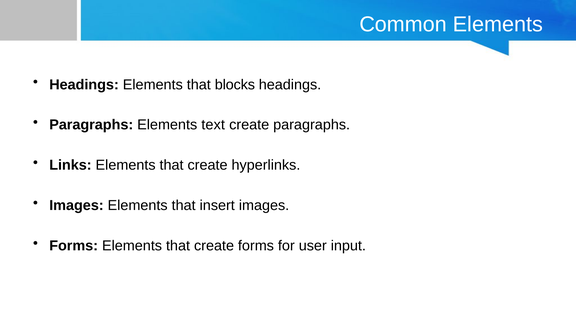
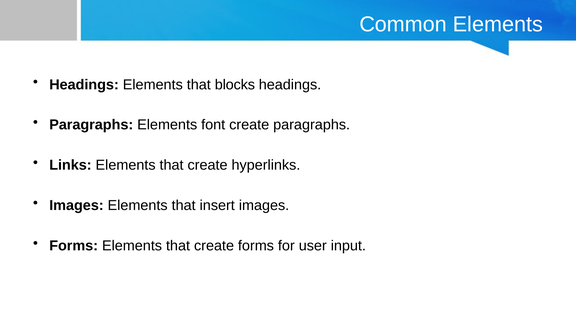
text: text -> font (213, 125)
